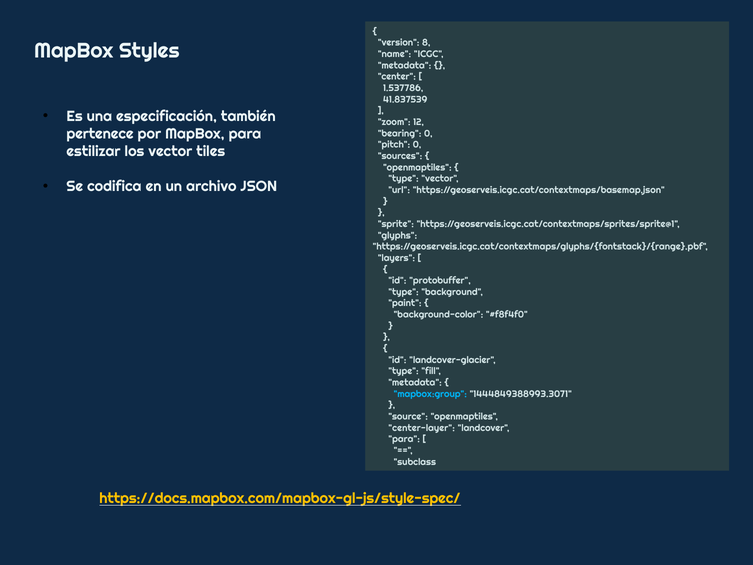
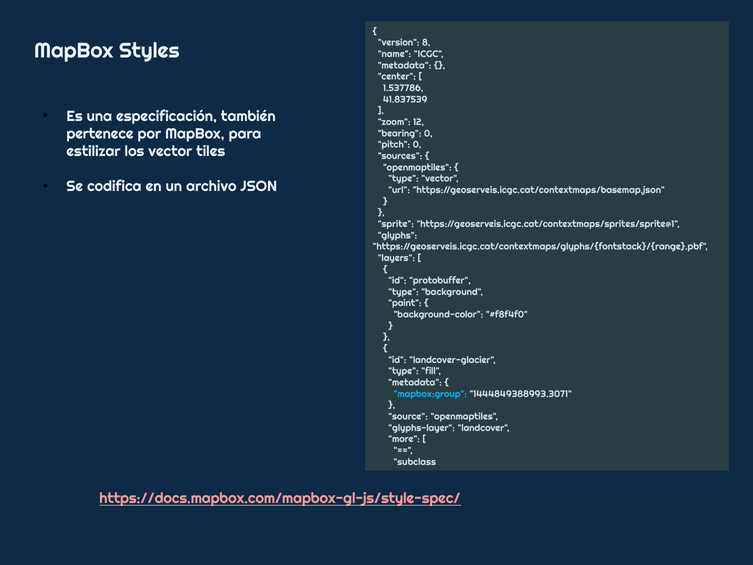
center-layer: center-layer -> glyphs-layer (422, 428)
para: para -> more (404, 439)
https://docs.mapbox.com/mapbox-gl-js/style-spec/ colour: yellow -> pink (280, 498)
